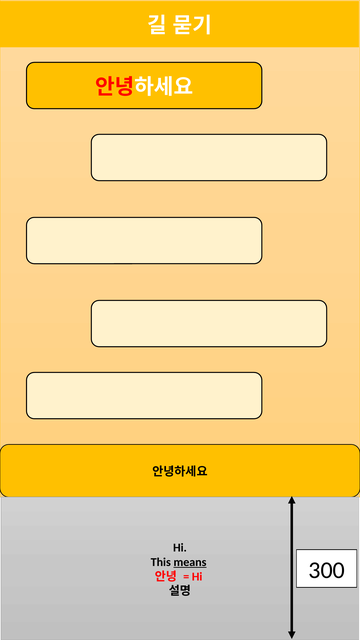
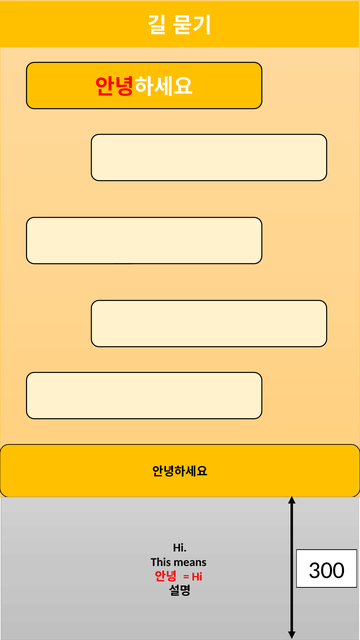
means underline: present -> none (190, 562)
